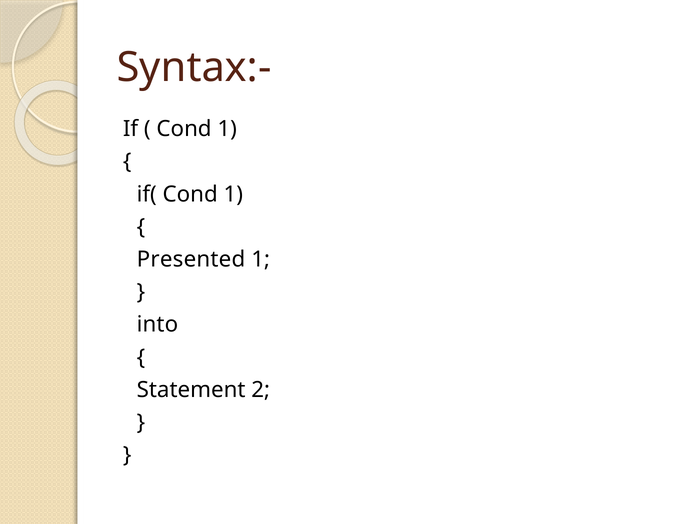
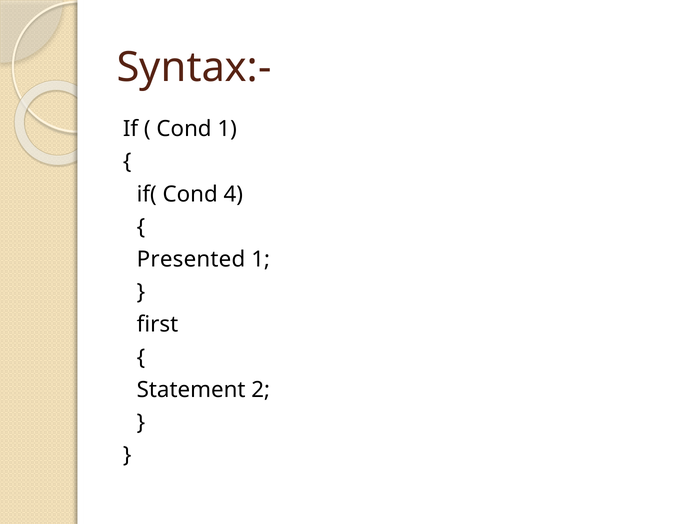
if( Cond 1: 1 -> 4 (233, 194)
into: into -> first (157, 325)
